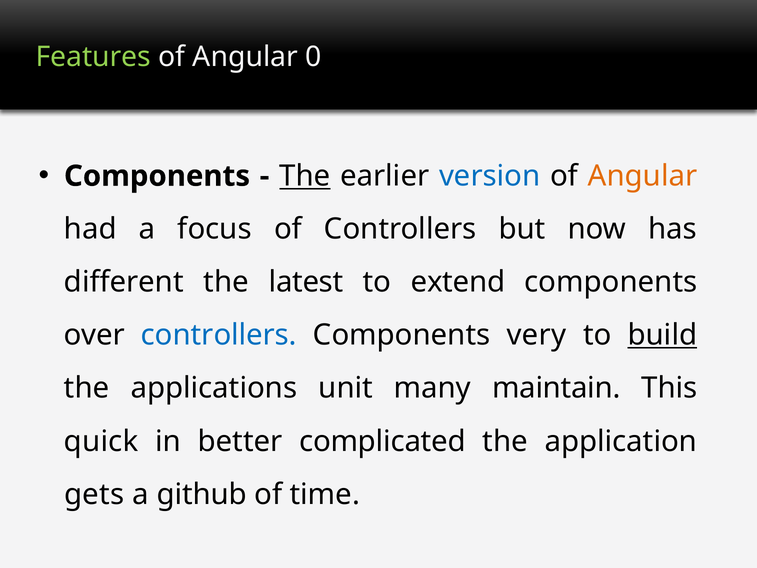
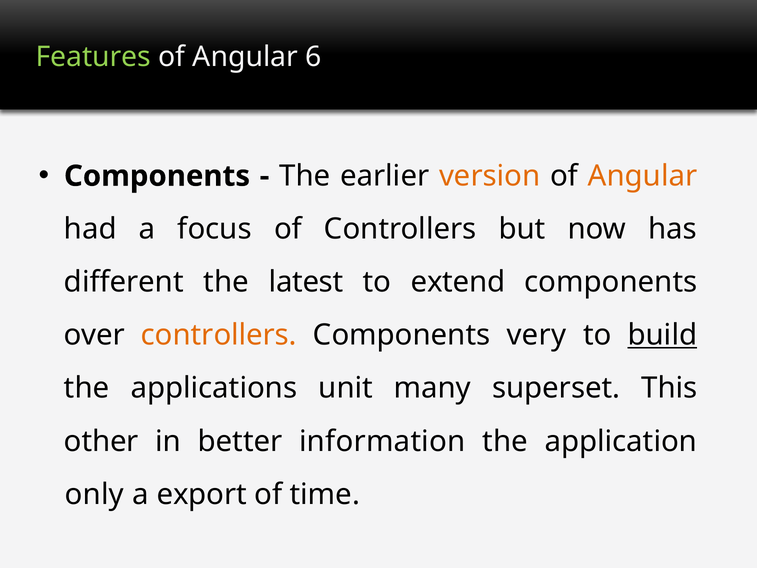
0: 0 -> 6 (313, 57)
The underline: present -> none (305, 176)
version colour: blue -> orange (490, 176)
controllers colour: blue -> orange (219, 335)
maintain: maintain -> superset (556, 388)
quick: quick -> other (101, 441)
complicated: complicated -> information (382, 441)
gets: gets -> only (94, 494)
github: github -> export (202, 494)
